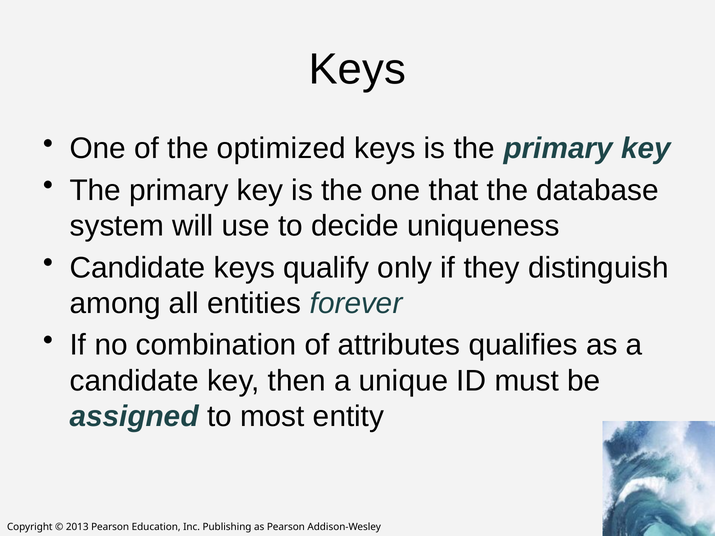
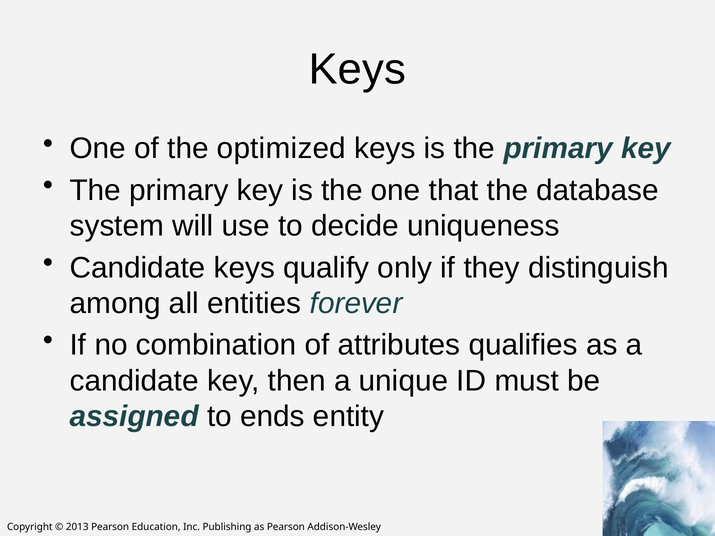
most: most -> ends (272, 417)
